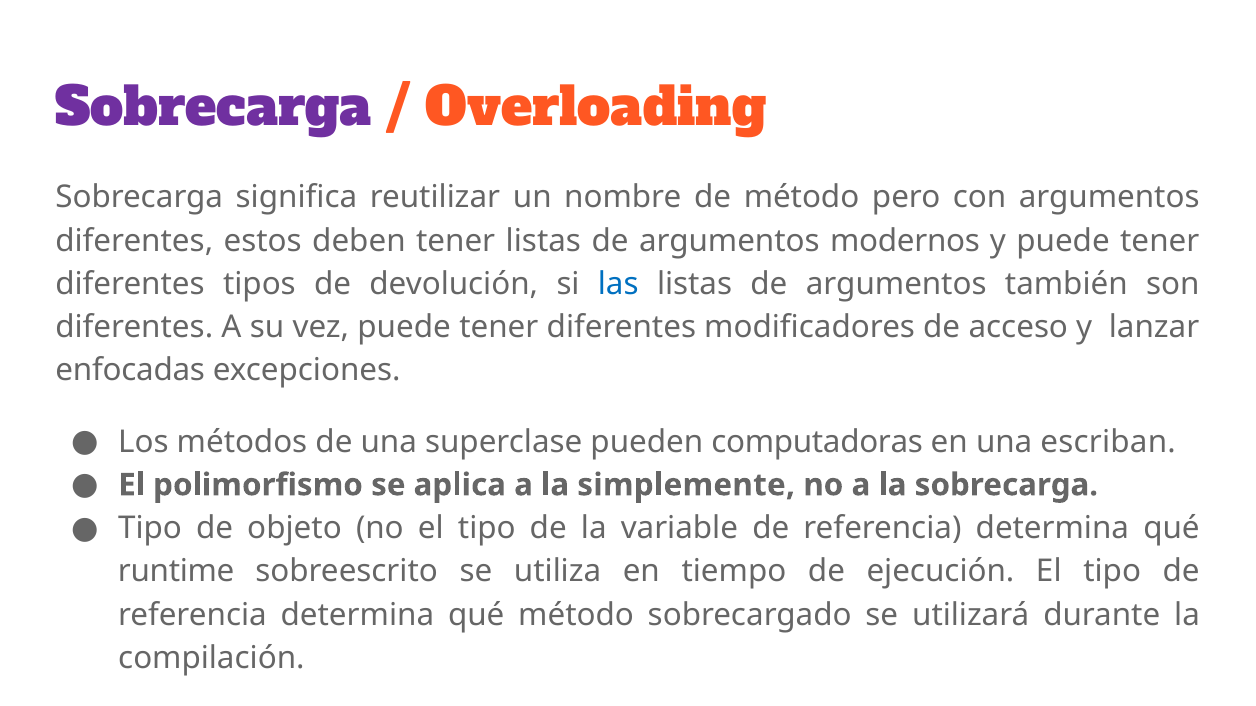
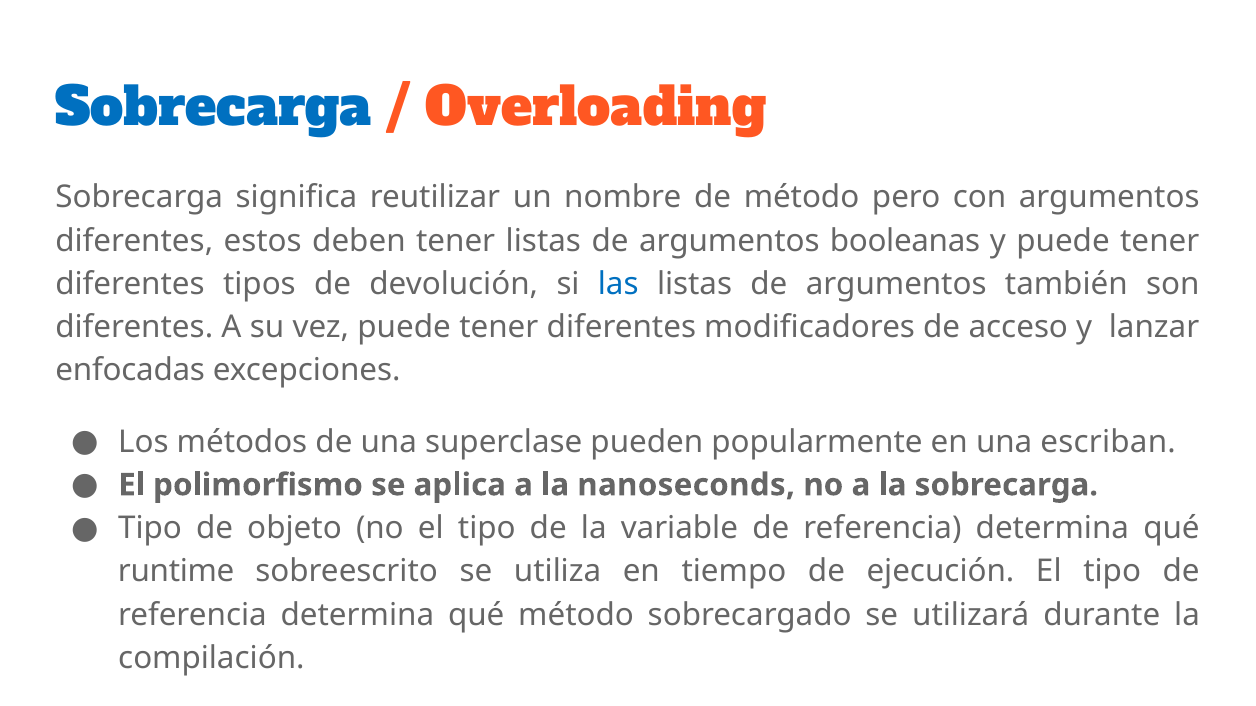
Sobrecarga colour: purple -> blue (214, 109)
modernos: modernos -> booleanas (905, 241)
computadoras: computadoras -> popularmente (817, 442)
simplemente: simplemente -> nanoseconds (686, 485)
